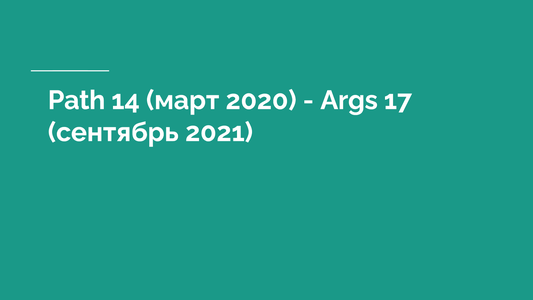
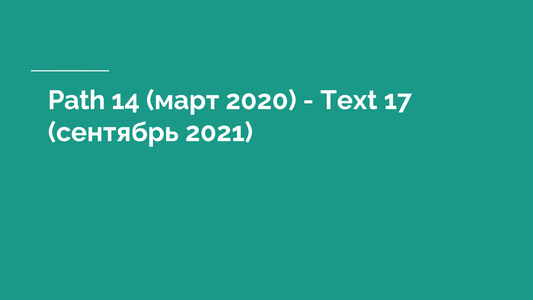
Args: Args -> Text (349, 100)
